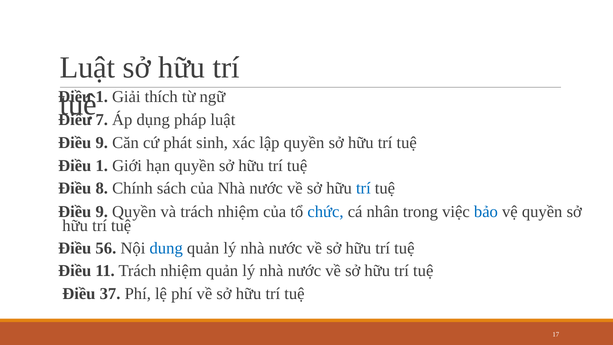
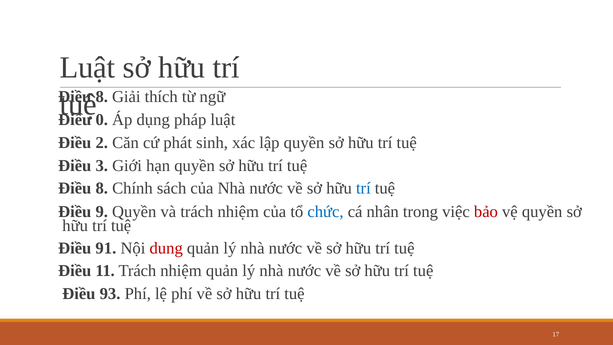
1: 1 -> 8 (102, 97)
7: 7 -> 0 (102, 120)
9: 9 -> 2 (102, 143)
1: 1 -> 3 (102, 166)
bảo colour: blue -> red (486, 212)
56: 56 -> 91 (106, 248)
dung colour: blue -> red (166, 248)
37: 37 -> 93 (110, 293)
